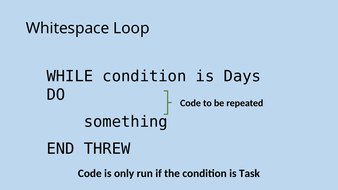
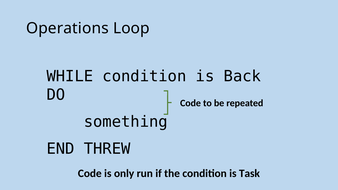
Whitespace: Whitespace -> Operations (67, 28)
Days: Days -> Back (242, 76)
